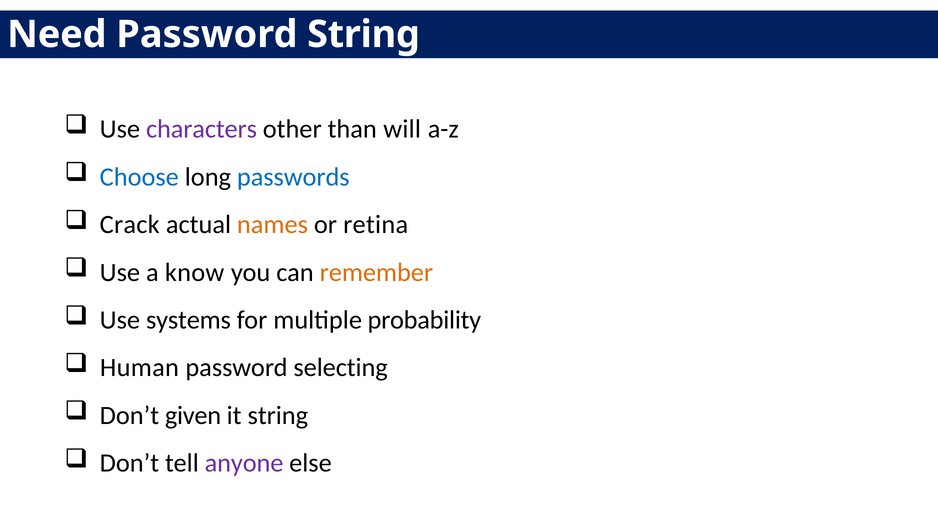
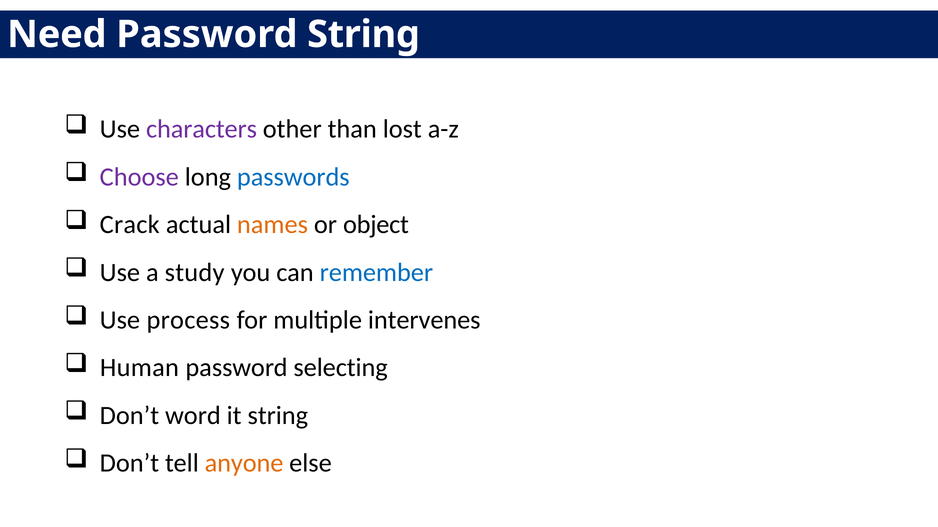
will: will -> lost (402, 129)
Choose colour: blue -> purple (139, 177)
retina: retina -> object (376, 225)
know: know -> study (195, 273)
remember colour: orange -> blue (376, 273)
systems: systems -> process (188, 320)
probability: probability -> intervenes (424, 320)
given: given -> word (193, 416)
anyone colour: purple -> orange (244, 464)
